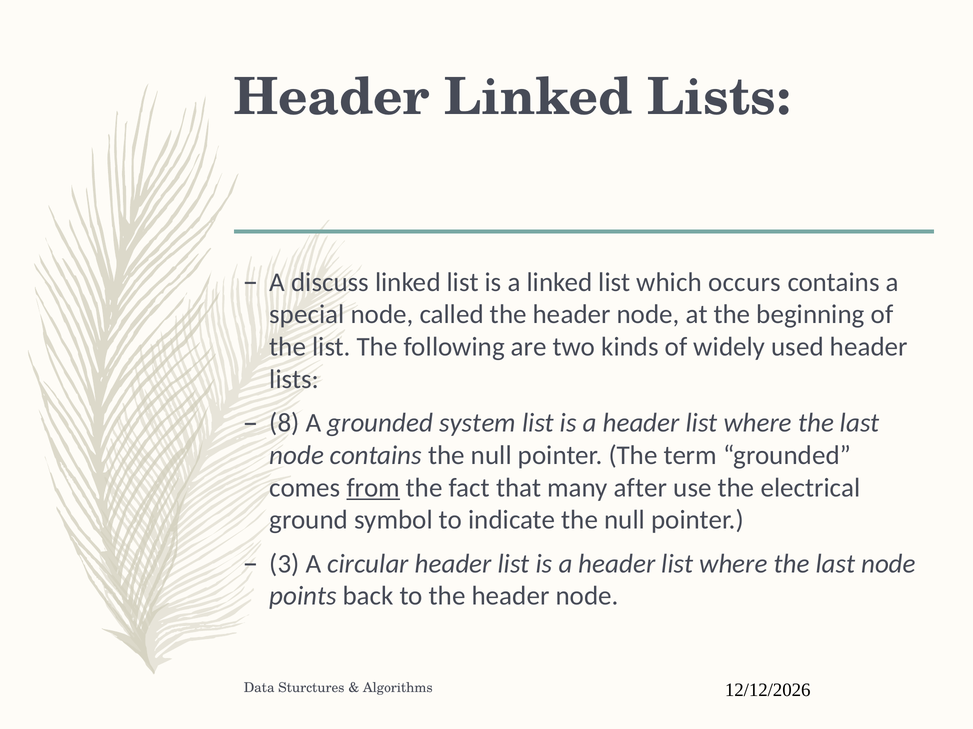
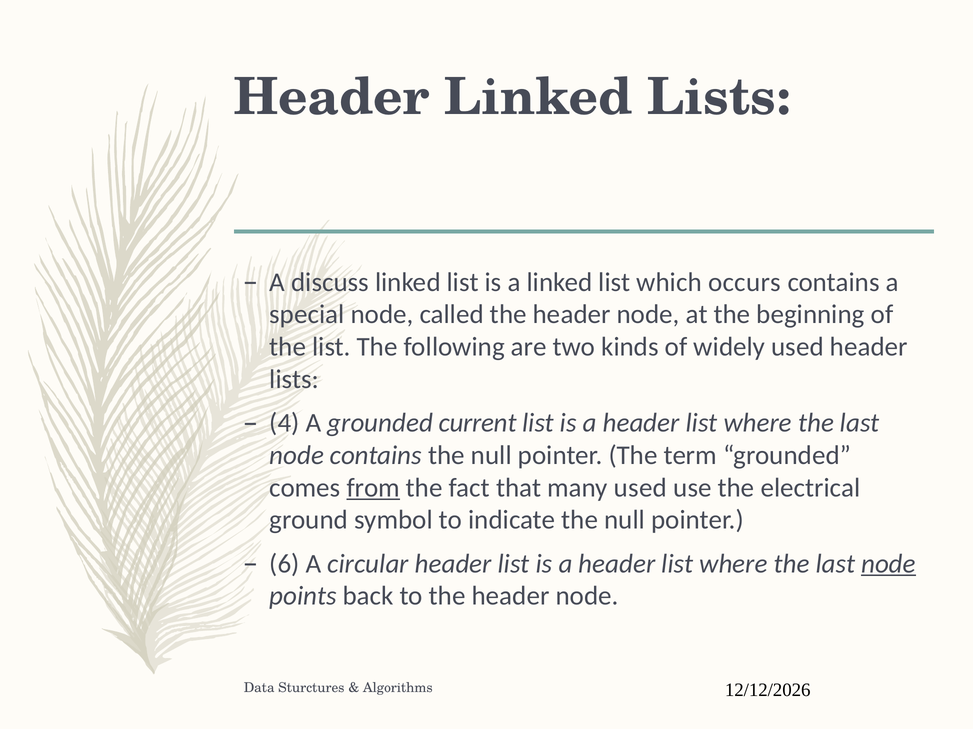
8: 8 -> 4 (284, 423)
system: system -> current (478, 423)
many after: after -> used (640, 488)
3: 3 -> 6 (284, 564)
node underline: none -> present (889, 564)
